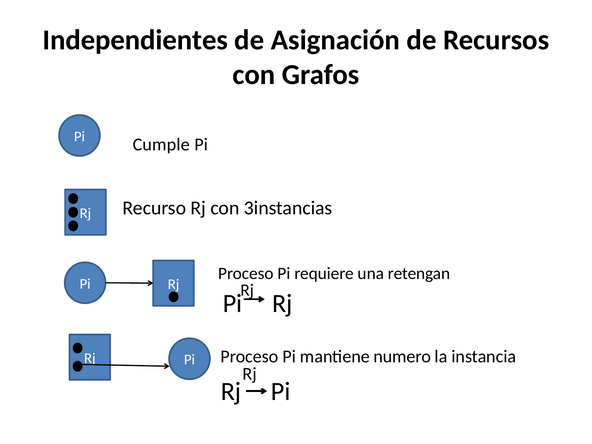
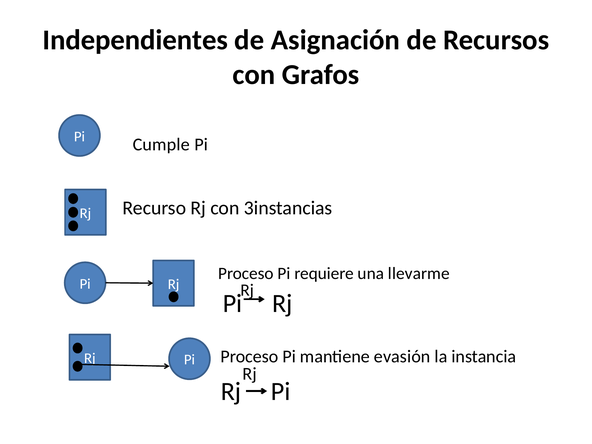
retengan: retengan -> llevarme (419, 273)
numero: numero -> evasión (402, 356)
